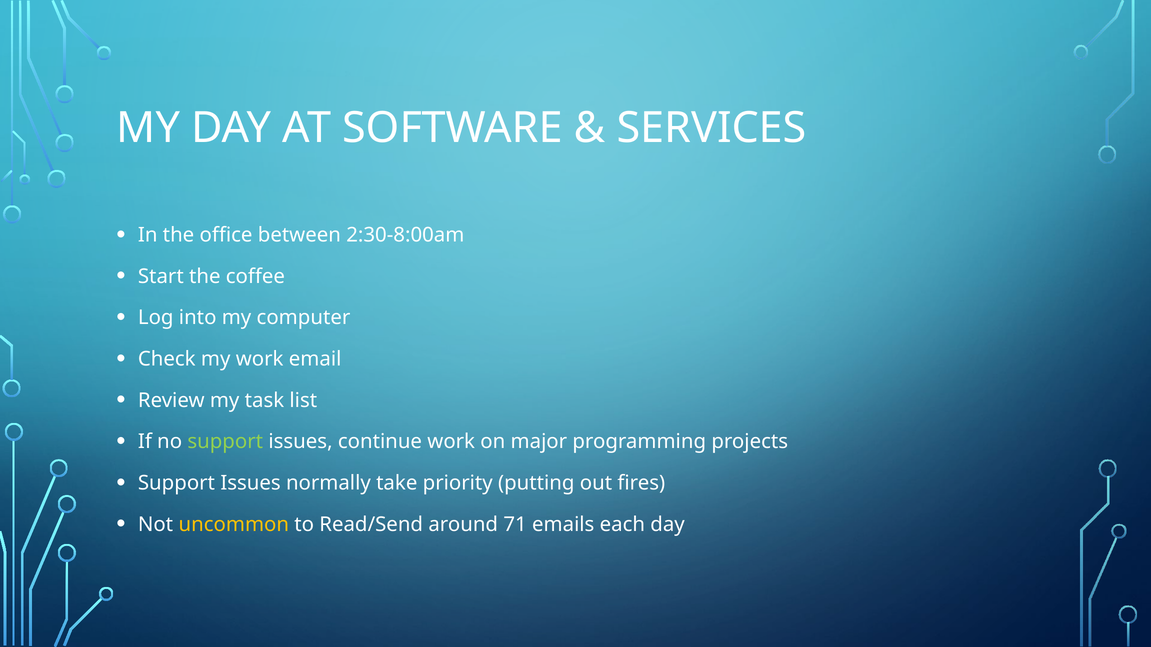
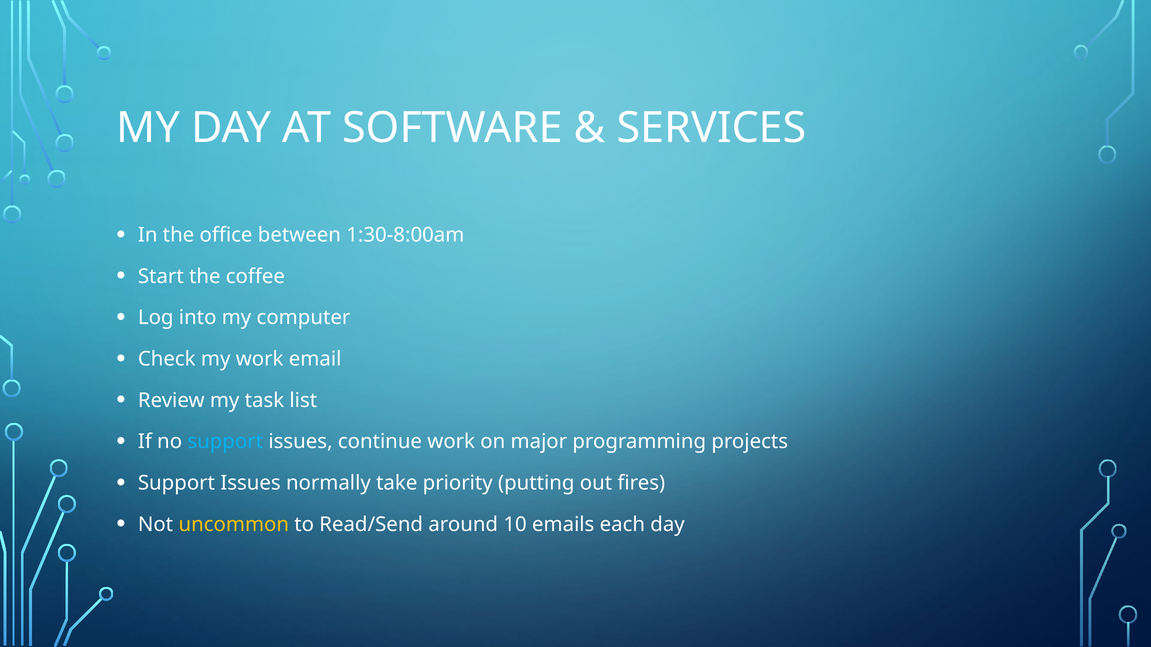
2:30-8:00am: 2:30-8:00am -> 1:30-8:00am (405, 235)
support colour: light green -> light blue (225, 442)
71: 71 -> 10 (515, 525)
